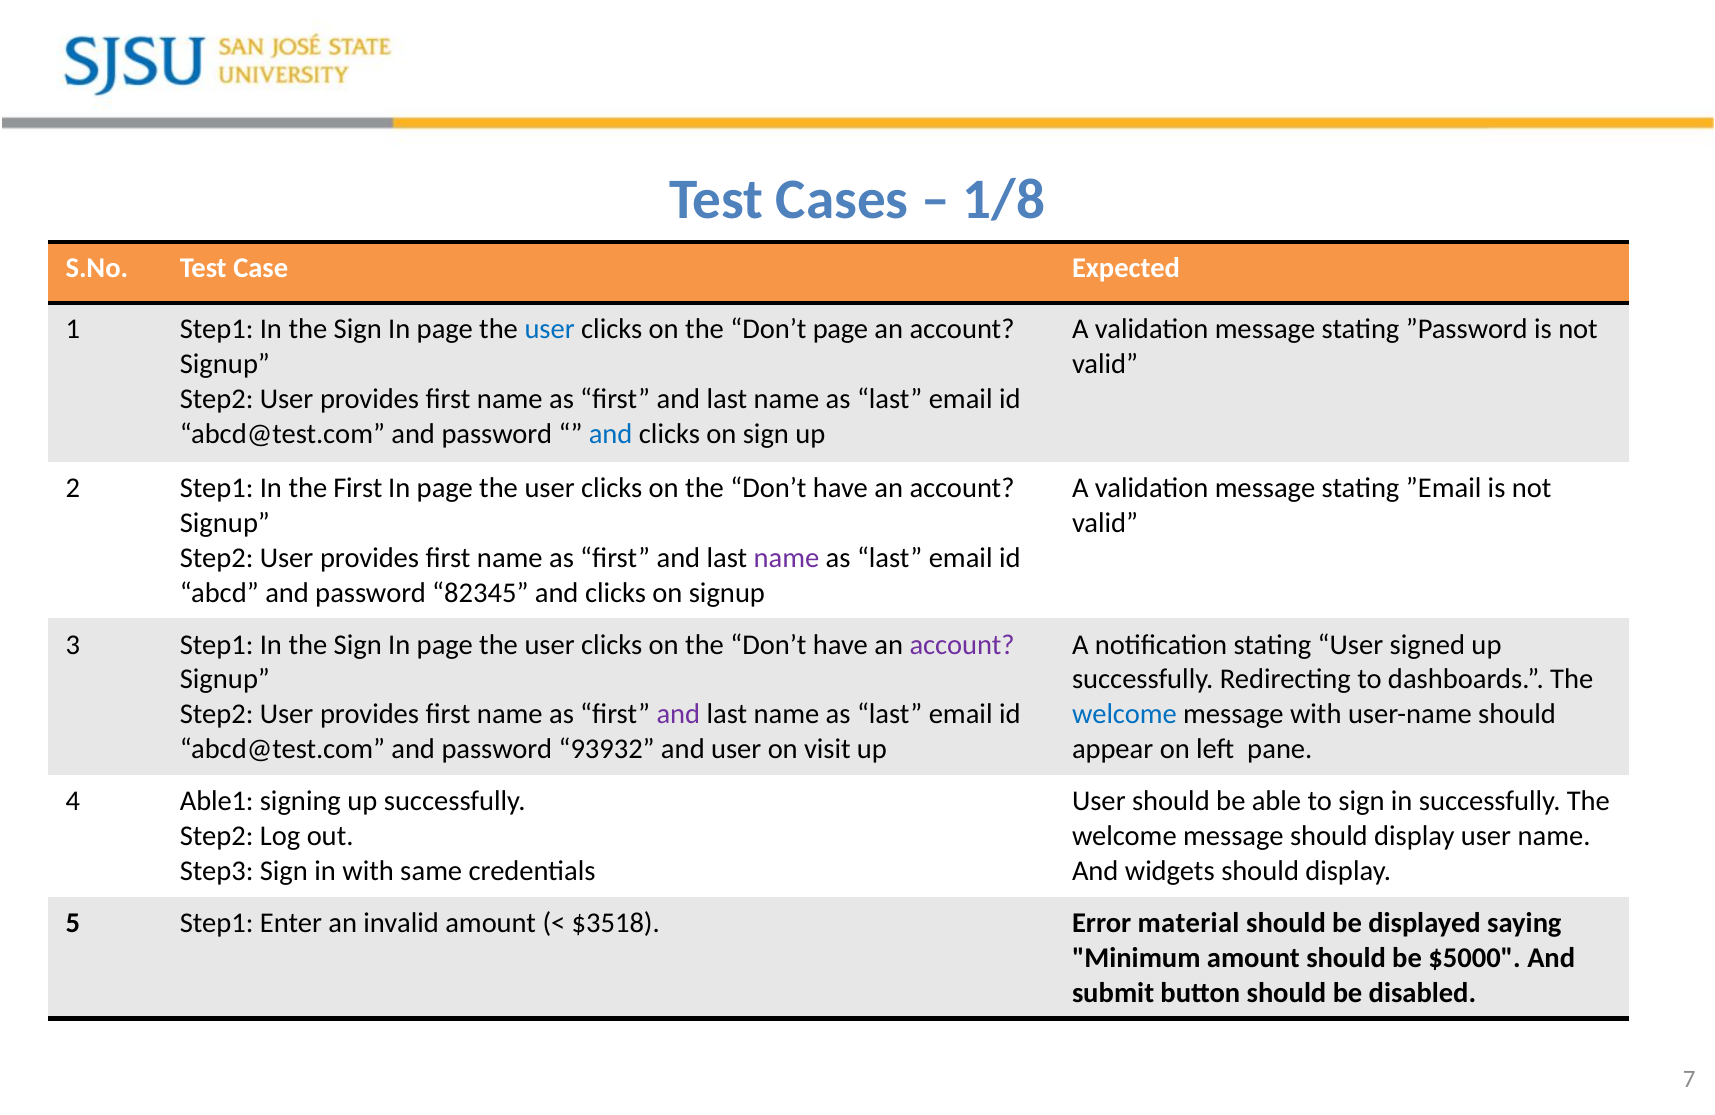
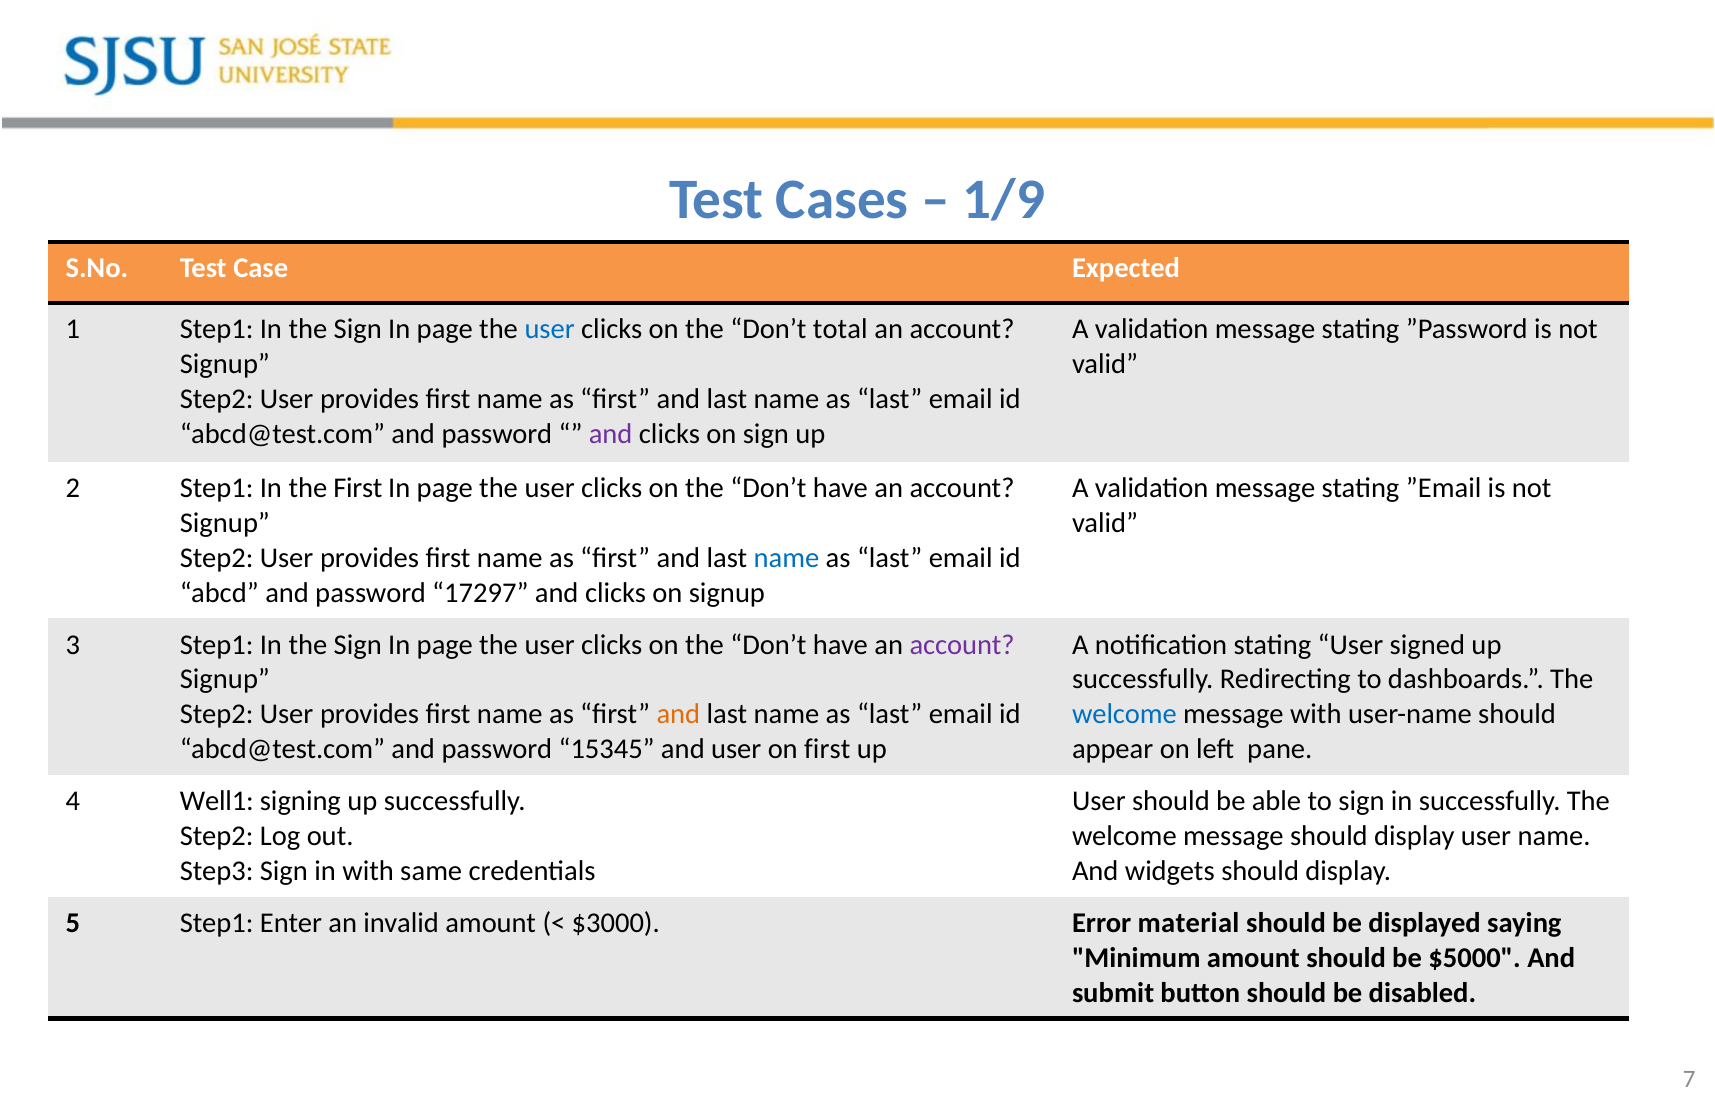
1/8: 1/8 -> 1/9 (1004, 200)
Don’t page: page -> total (840, 329)
and colour: blue -> purple (611, 434)
name colour: purple -> blue (786, 558)
82345: 82345 -> 17297 (480, 592)
and colour: purple -> orange (678, 714)
93932: 93932 -> 15345 (607, 749)
on visit: visit -> first (827, 749)
Able1: Able1 -> Well1 (217, 801)
$3518: $3518 -> $3000 (616, 923)
